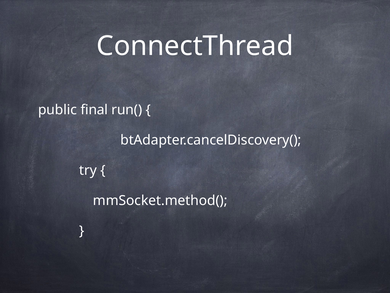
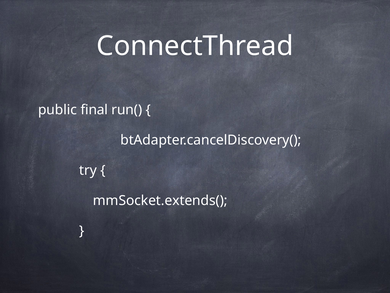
mmSocket.method(: mmSocket.method( -> mmSocket.extends( (160, 200)
